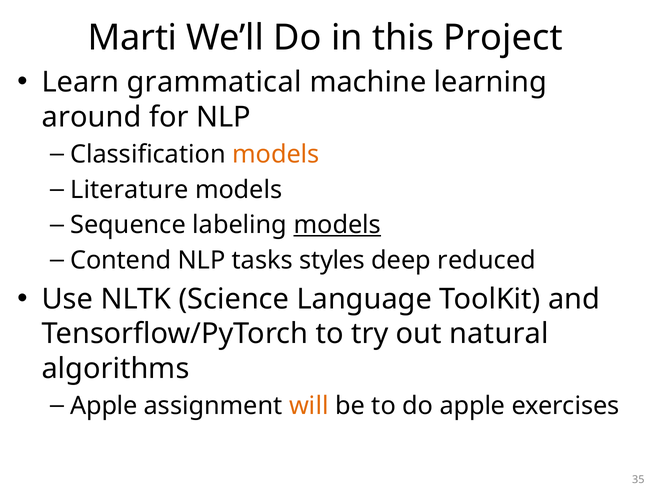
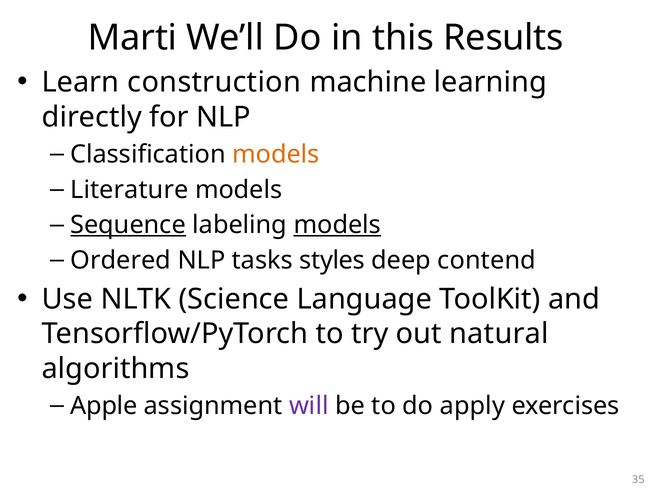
Project: Project -> Results (503, 38)
grammatical: grammatical -> construction (214, 82)
around: around -> directly (92, 117)
Sequence underline: none -> present (128, 225)
Contend: Contend -> Ordered (121, 261)
reduced: reduced -> contend (487, 261)
will colour: orange -> purple (309, 406)
do apple: apple -> apply (472, 406)
